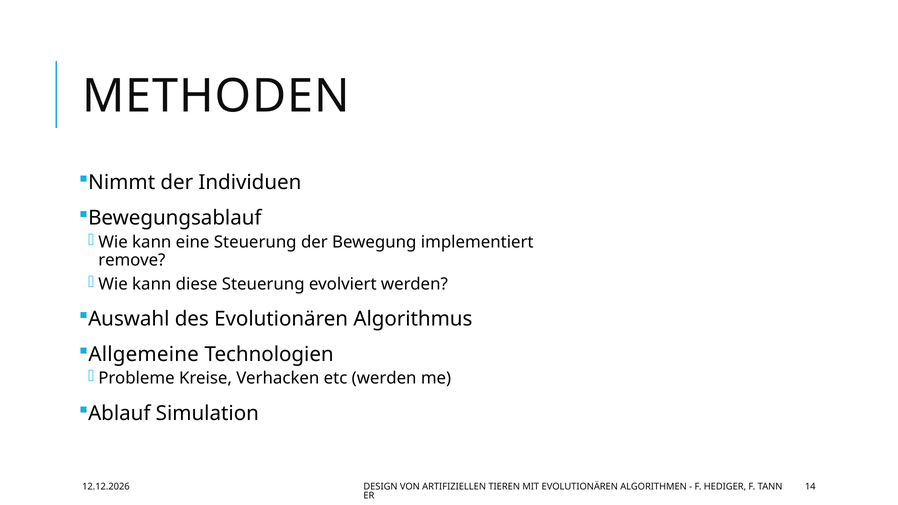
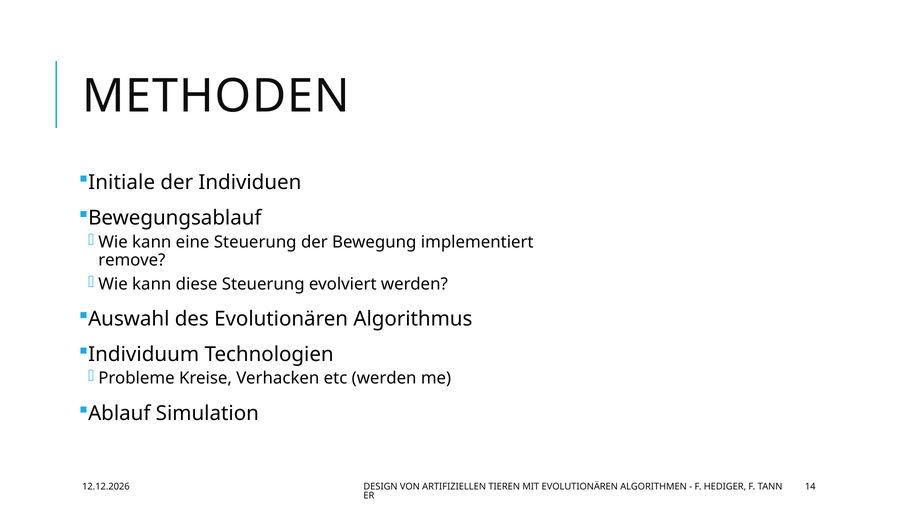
Nimmt: Nimmt -> Initiale (122, 183)
Allgemeine: Allgemeine -> Individuum (144, 354)
